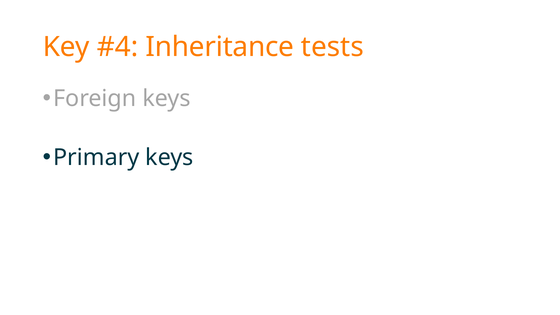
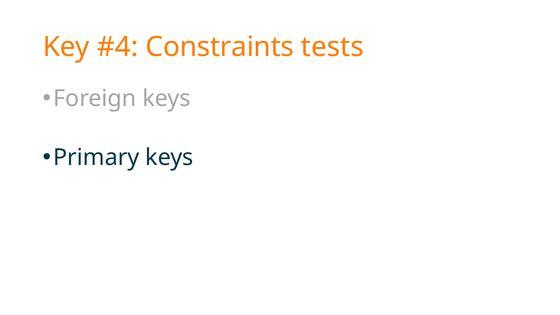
Inheritance: Inheritance -> Constraints (220, 47)
